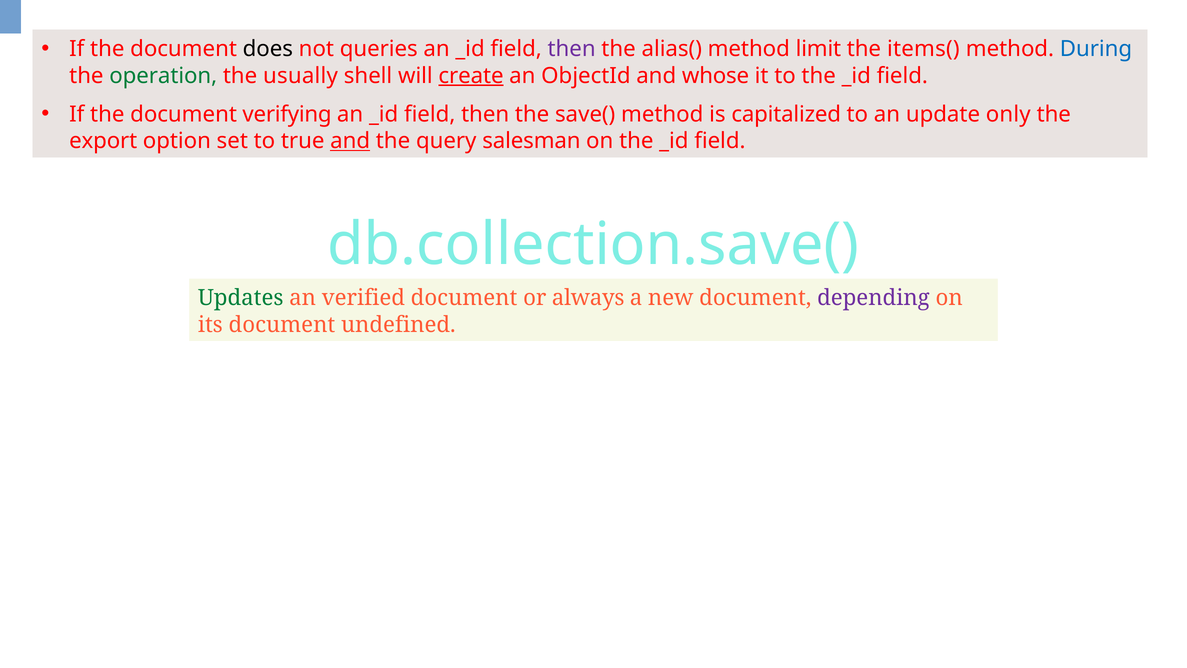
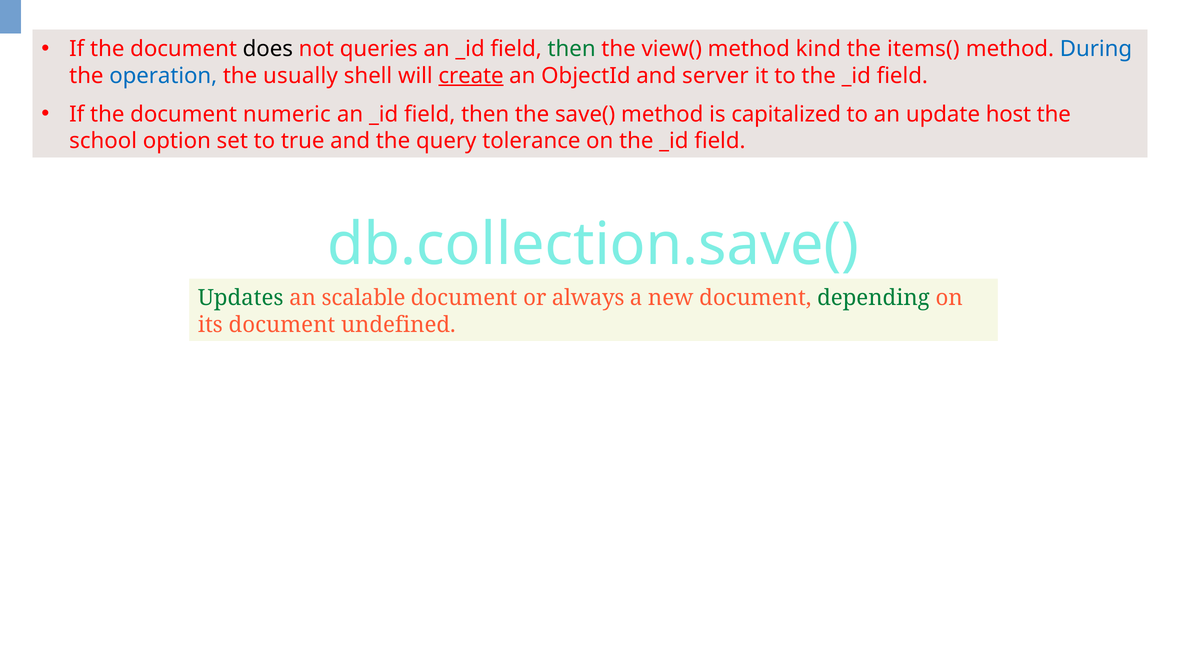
then colour: purple -> green (572, 49)
alias(: alias( -> view( (672, 49)
limit: limit -> kind (818, 49)
operation colour: green -> blue (163, 76)
whose: whose -> server (715, 76)
verifying: verifying -> numeric (287, 114)
only: only -> host (1008, 114)
export: export -> school (103, 141)
and underline: present -> none (350, 141)
salesman: salesman -> tolerance (531, 141)
verified: verified -> scalable (364, 298)
depending colour: purple -> green (873, 298)
